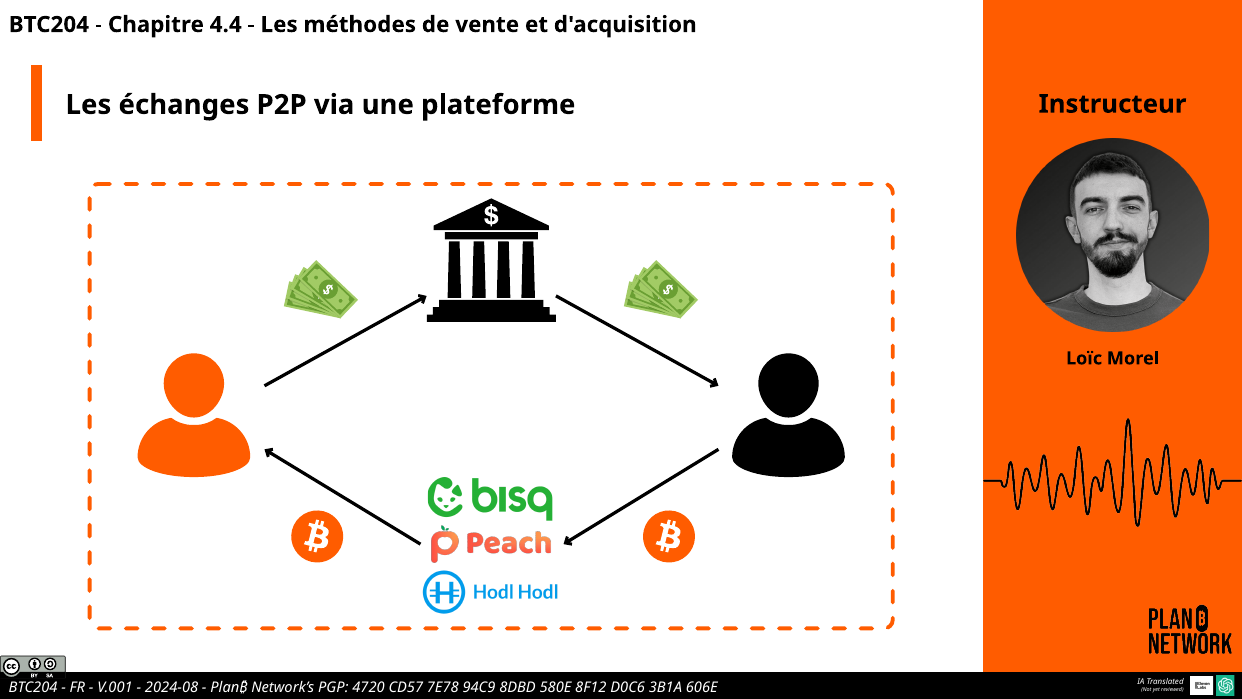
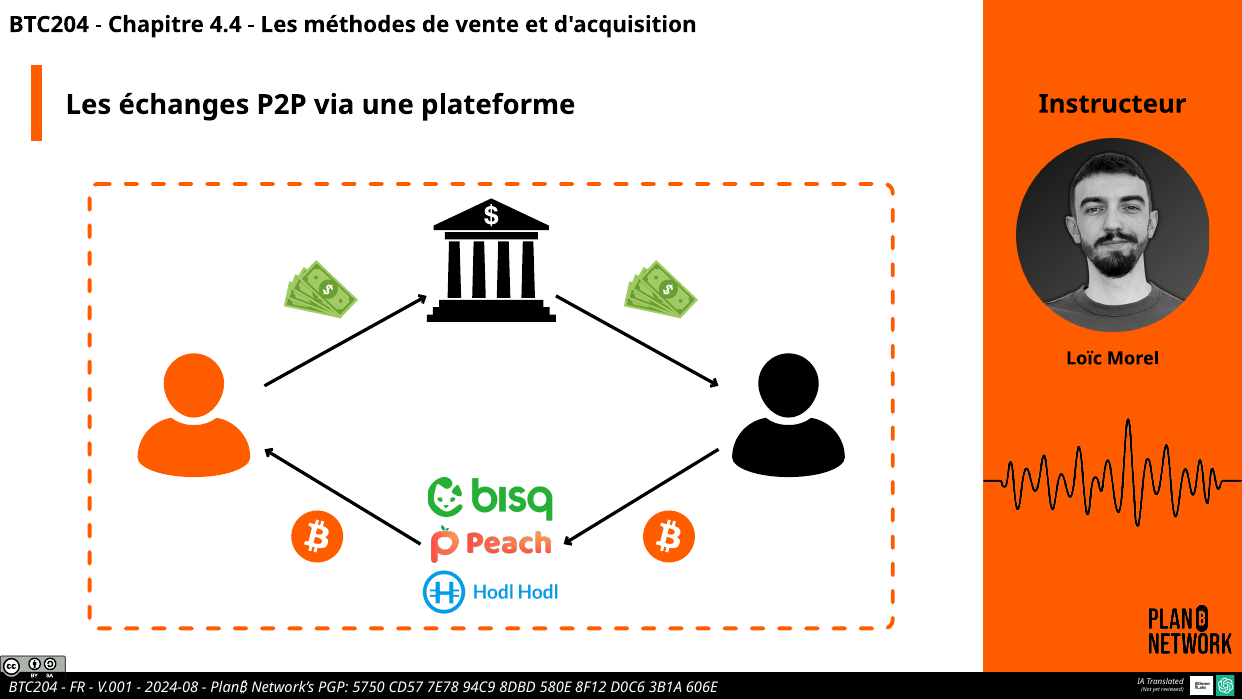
4720: 4720 -> 5750 (369, 687)
